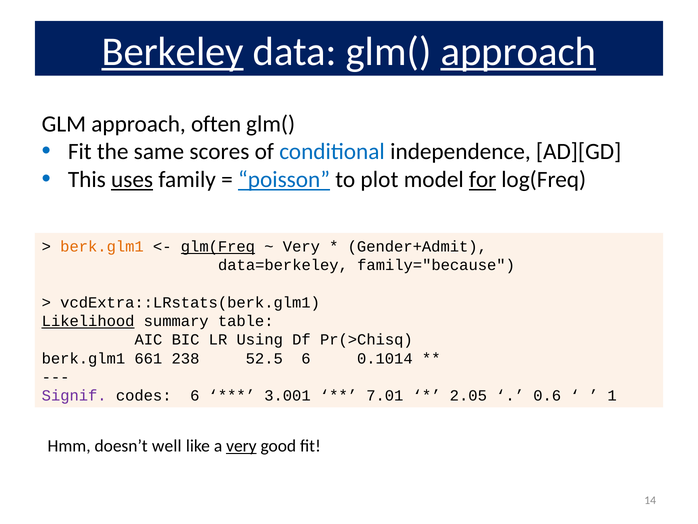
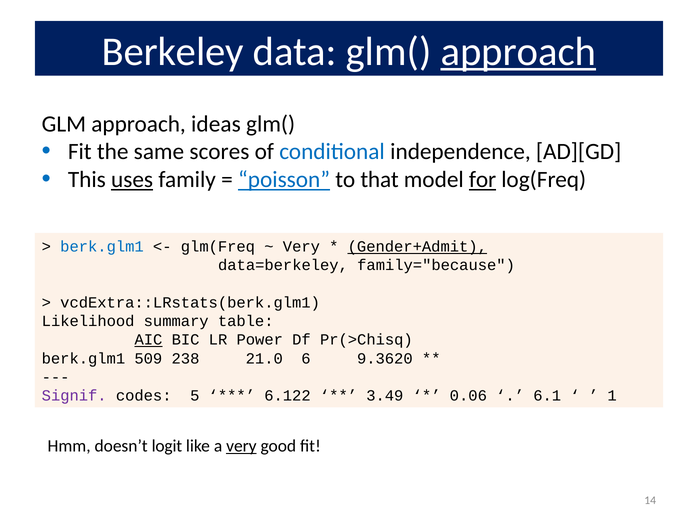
Berkeley underline: present -> none (173, 52)
often: often -> ideas (216, 124)
plot: plot -> that (380, 180)
berk.glm1 colour: orange -> blue (102, 246)
glm(Freq underline: present -> none (218, 246)
Gender+Admit underline: none -> present (417, 246)
Likelihood underline: present -> none (88, 321)
AIC underline: none -> present (148, 340)
Using: Using -> Power (260, 340)
661: 661 -> 509 (148, 358)
52.5: 52.5 -> 21.0 (264, 358)
0.1014: 0.1014 -> 9.3620 (385, 358)
codes 6: 6 -> 5 (195, 395)
3.001: 3.001 -> 6.122 (287, 395)
7.01: 7.01 -> 3.49 (385, 395)
2.05: 2.05 -> 0.06 (468, 395)
0.6: 0.6 -> 6.1 (547, 395)
well: well -> logit (167, 446)
